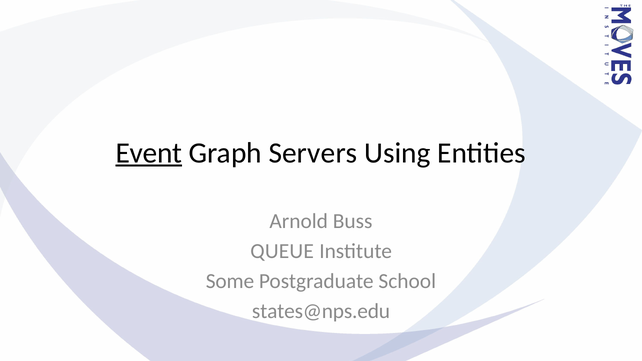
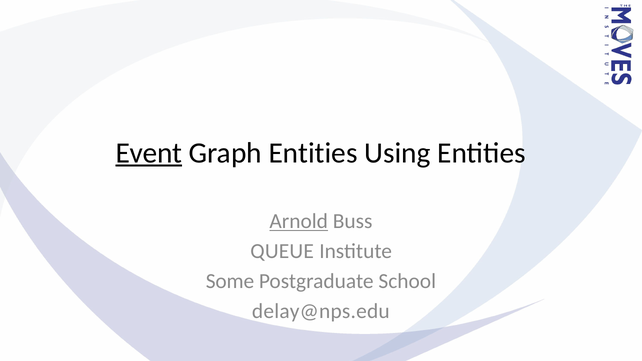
Graph Servers: Servers -> Entities (313, 153)
Arnold underline: none -> present (299, 221)
states@nps.edu: states@nps.edu -> delay@nps.edu (321, 311)
